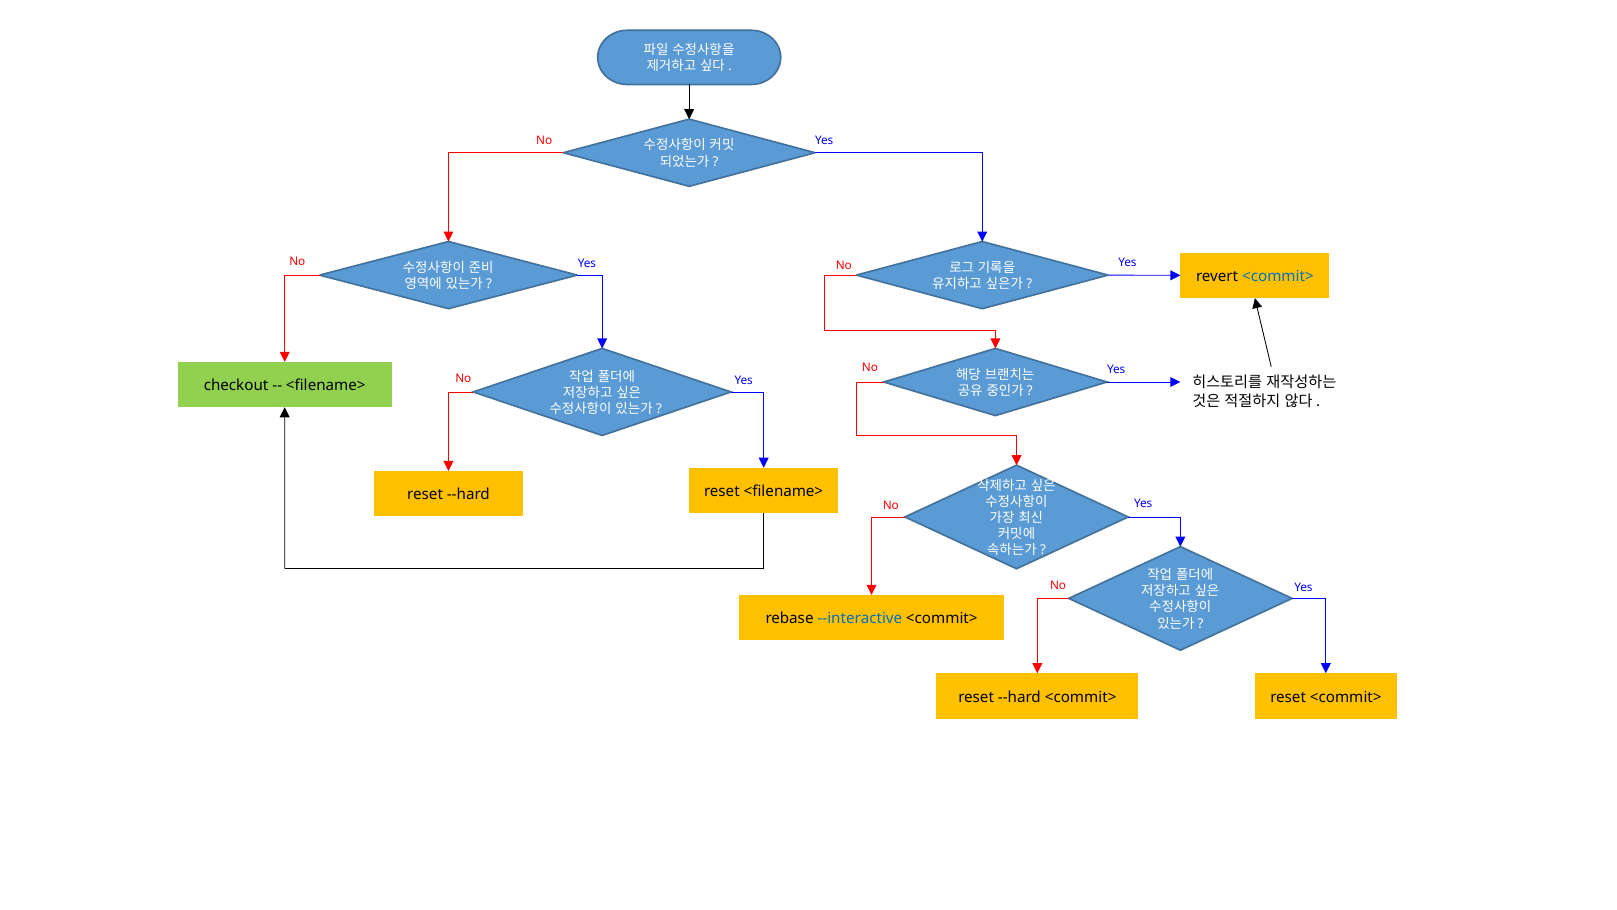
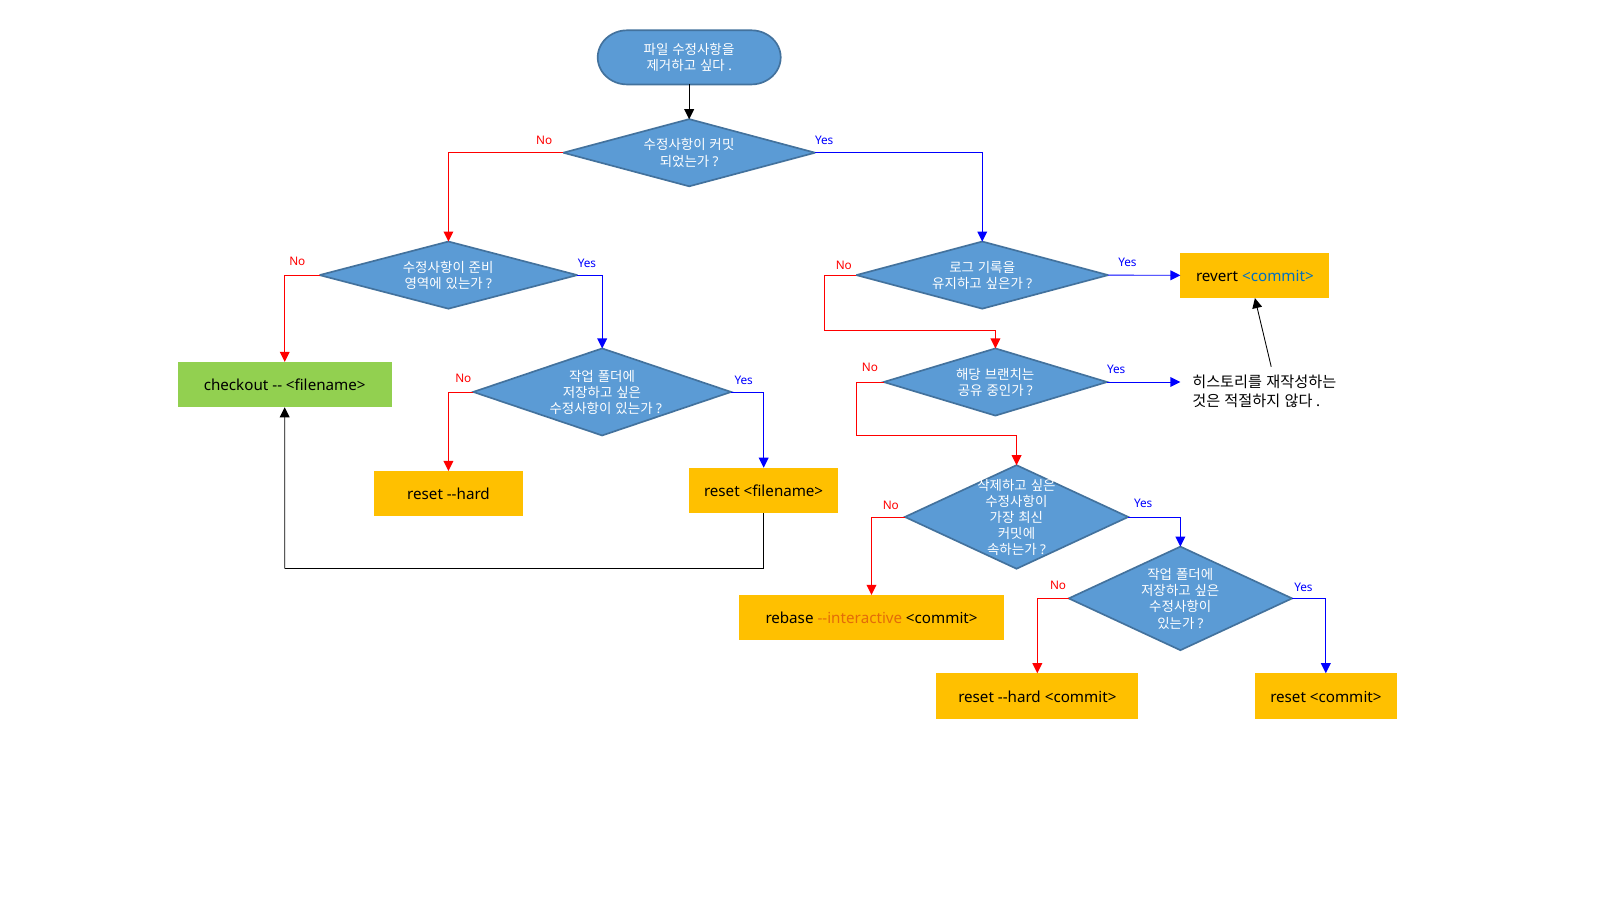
--interactive colour: blue -> orange (860, 618)
